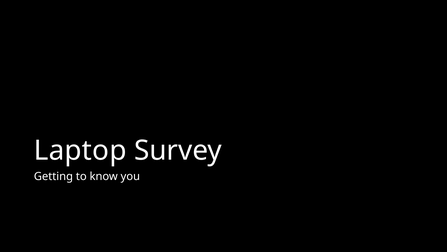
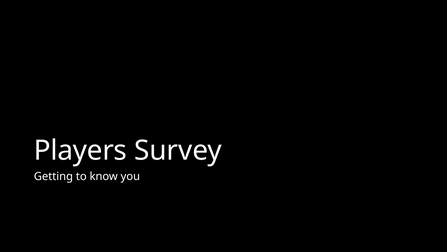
Laptop: Laptop -> Players (80, 150)
